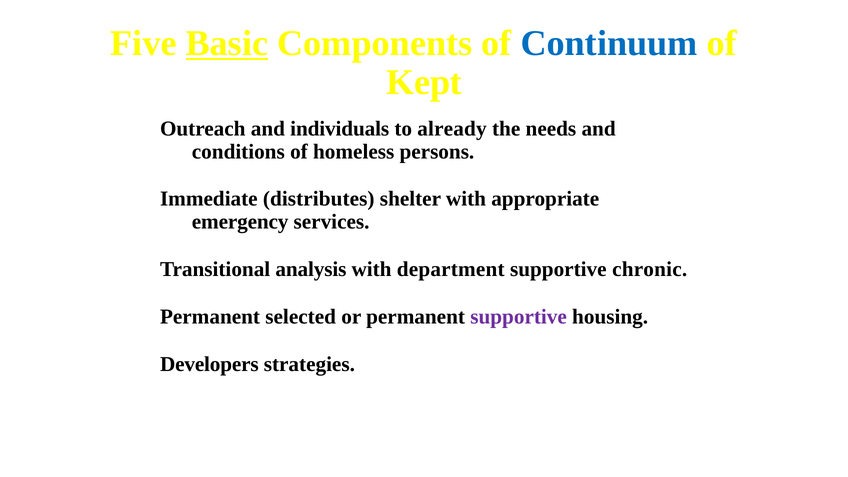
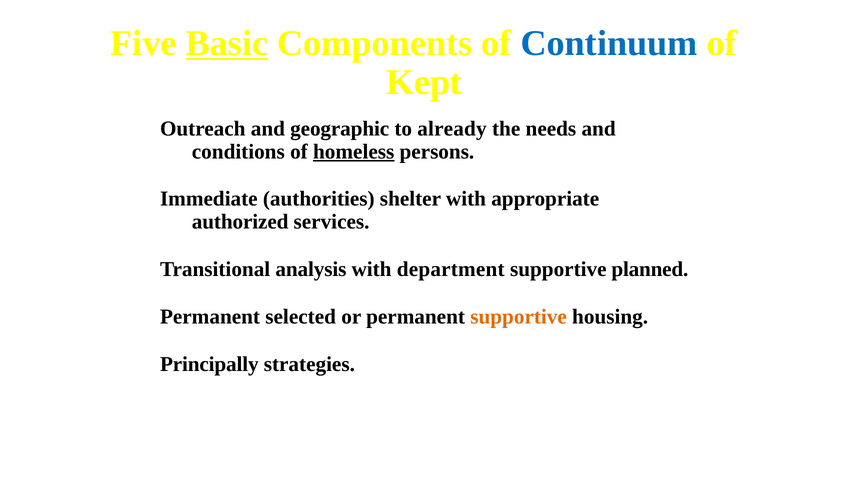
individuals: individuals -> geographic (340, 129)
homeless underline: none -> present (354, 152)
distributes: distributes -> authorities (319, 199)
emergency: emergency -> authorized (240, 222)
chronic: chronic -> planned (650, 269)
supportive colour: purple -> orange (519, 317)
Developers: Developers -> Principally (209, 364)
